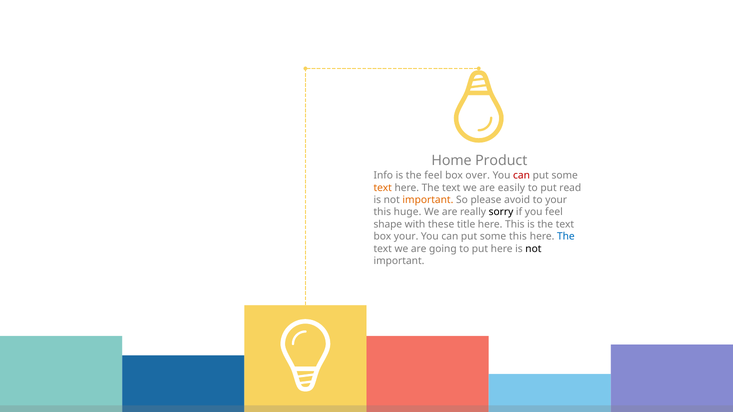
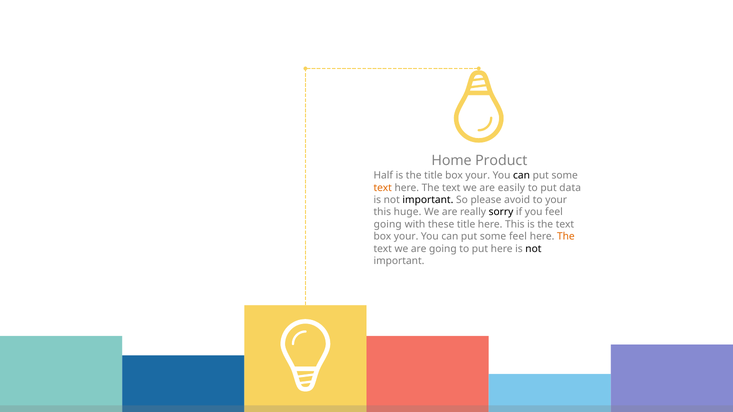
Info: Info -> Half (383, 176)
the feel: feel -> title (433, 176)
over: over -> your (478, 176)
can colour: red -> black (522, 176)
read: read -> data (570, 188)
important colour: orange -> black (428, 200)
shape: shape -> going (388, 225)
some this: this -> feel (518, 237)
The colour: blue -> orange (566, 237)
